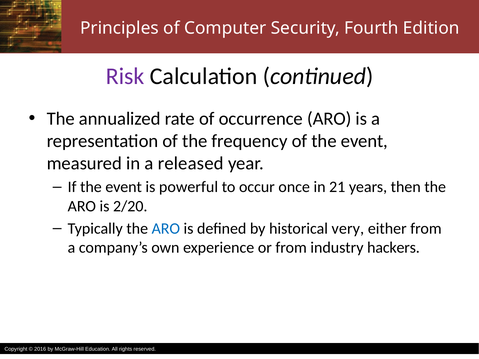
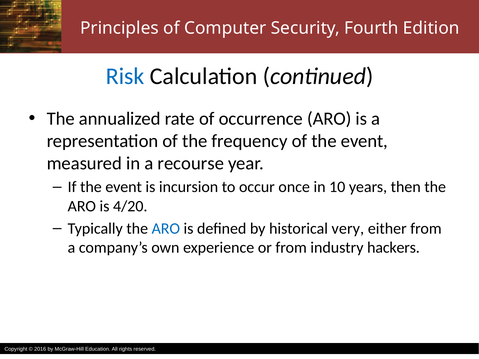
Risk colour: purple -> blue (125, 76)
released: released -> recourse (191, 163)
powerful: powerful -> incursion (189, 187)
21: 21 -> 10 (337, 187)
2/20: 2/20 -> 4/20 (130, 206)
